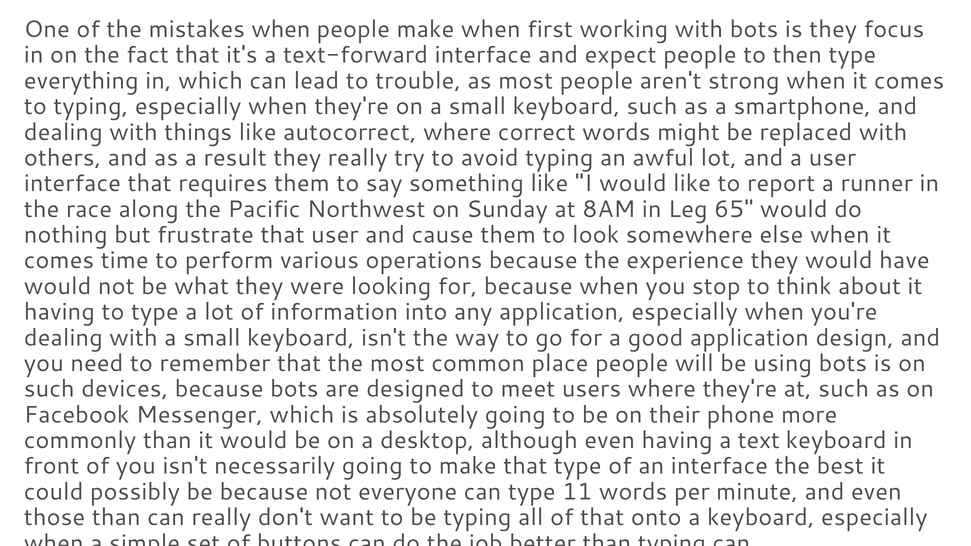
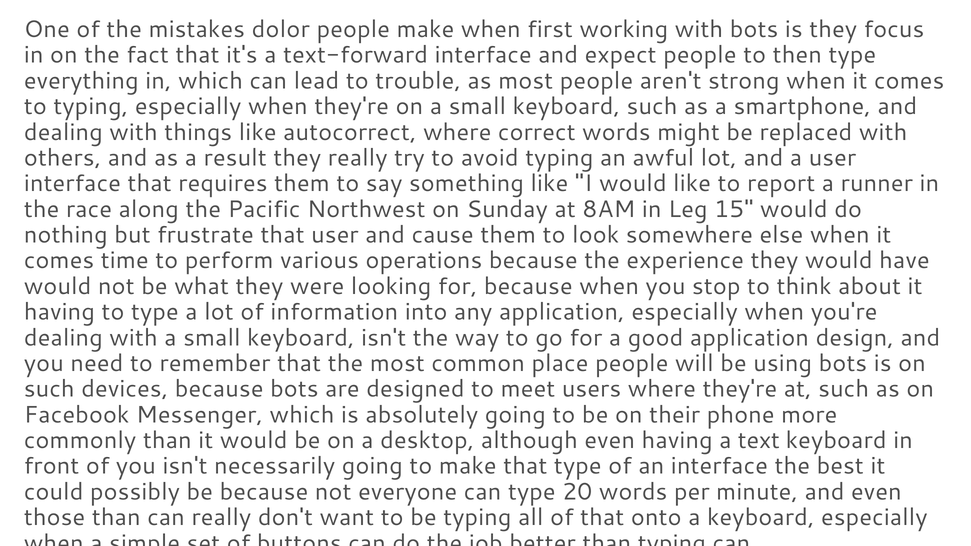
mistakes when: when -> dolor (281, 29)
65: 65 -> 15 (734, 209)
11: 11 -> 20 (577, 492)
